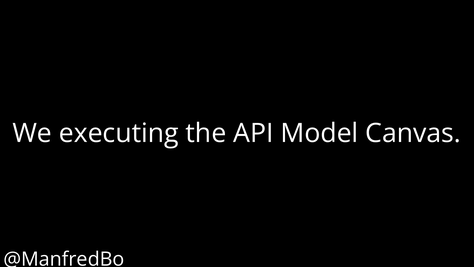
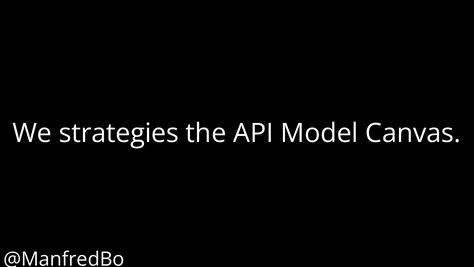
executing: executing -> strategies (119, 133)
